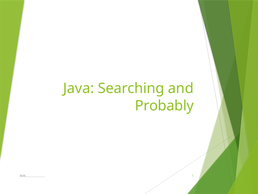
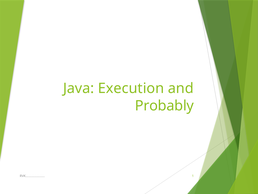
Searching: Searching -> Execution (131, 88)
